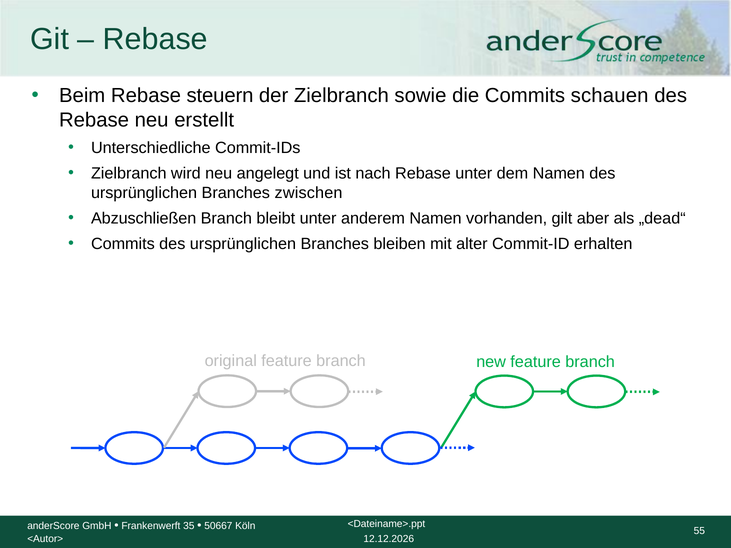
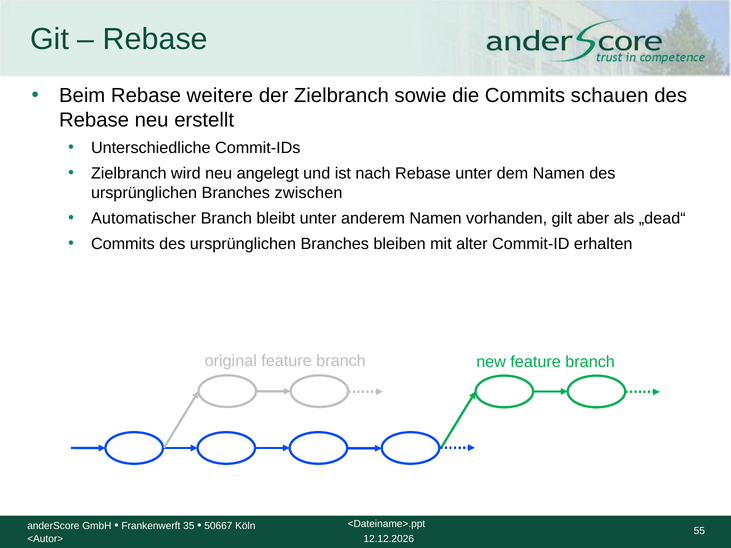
steuern: steuern -> weitere (220, 96)
Abzuschließen: Abzuschließen -> Automatischer (144, 218)
